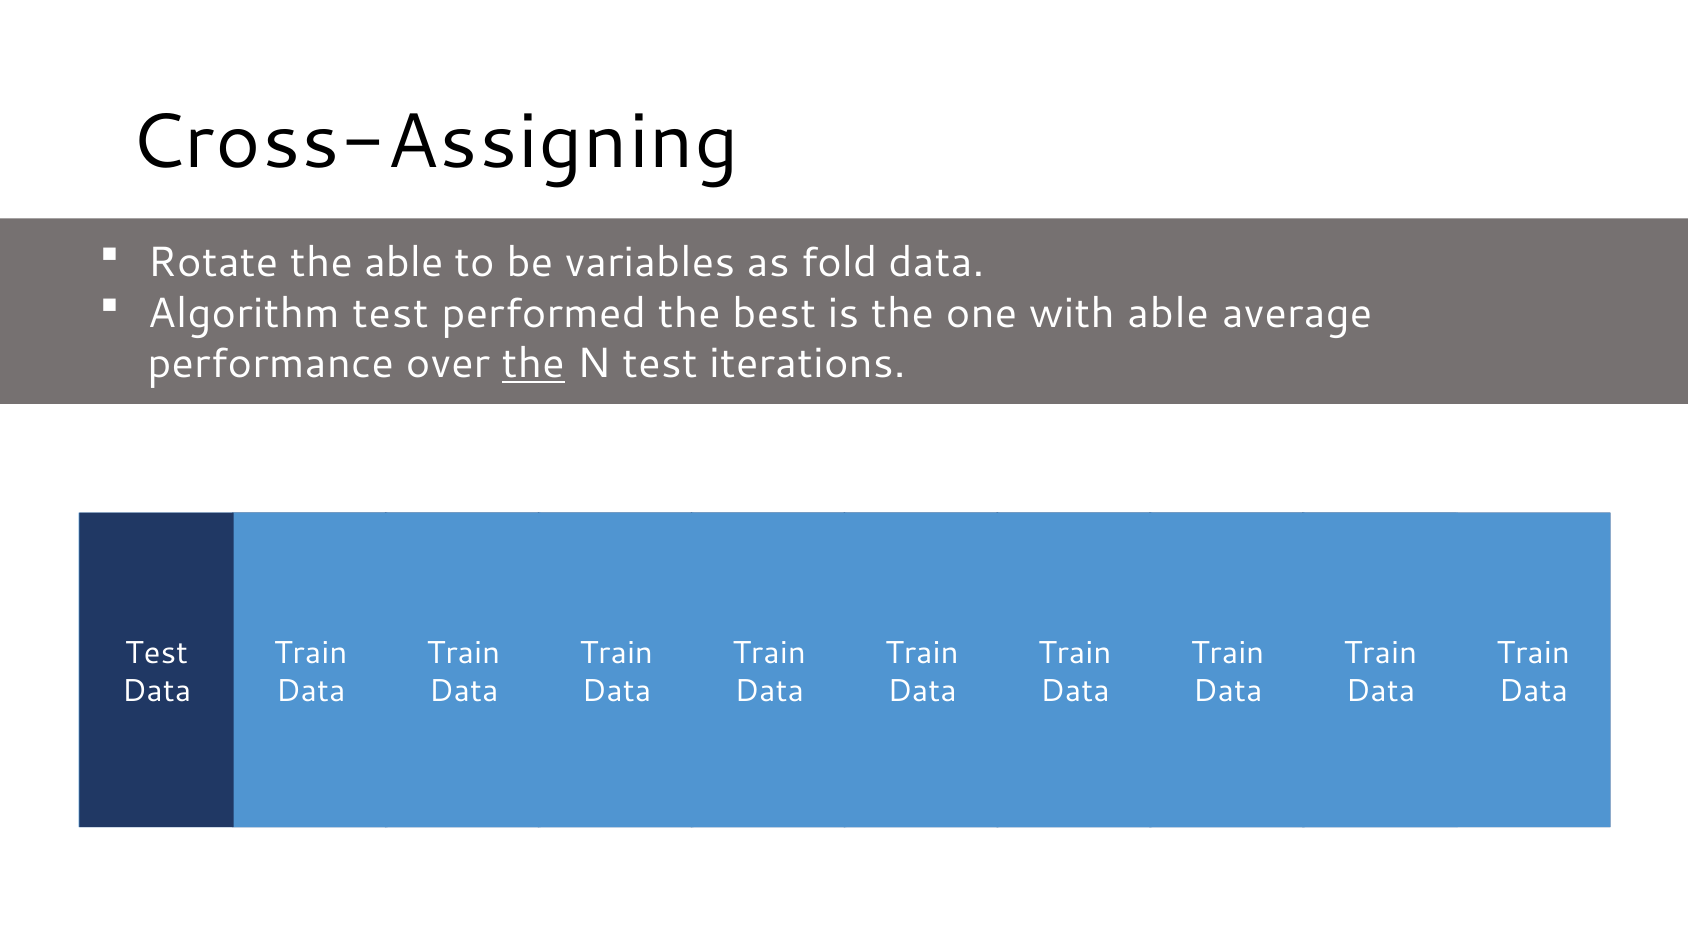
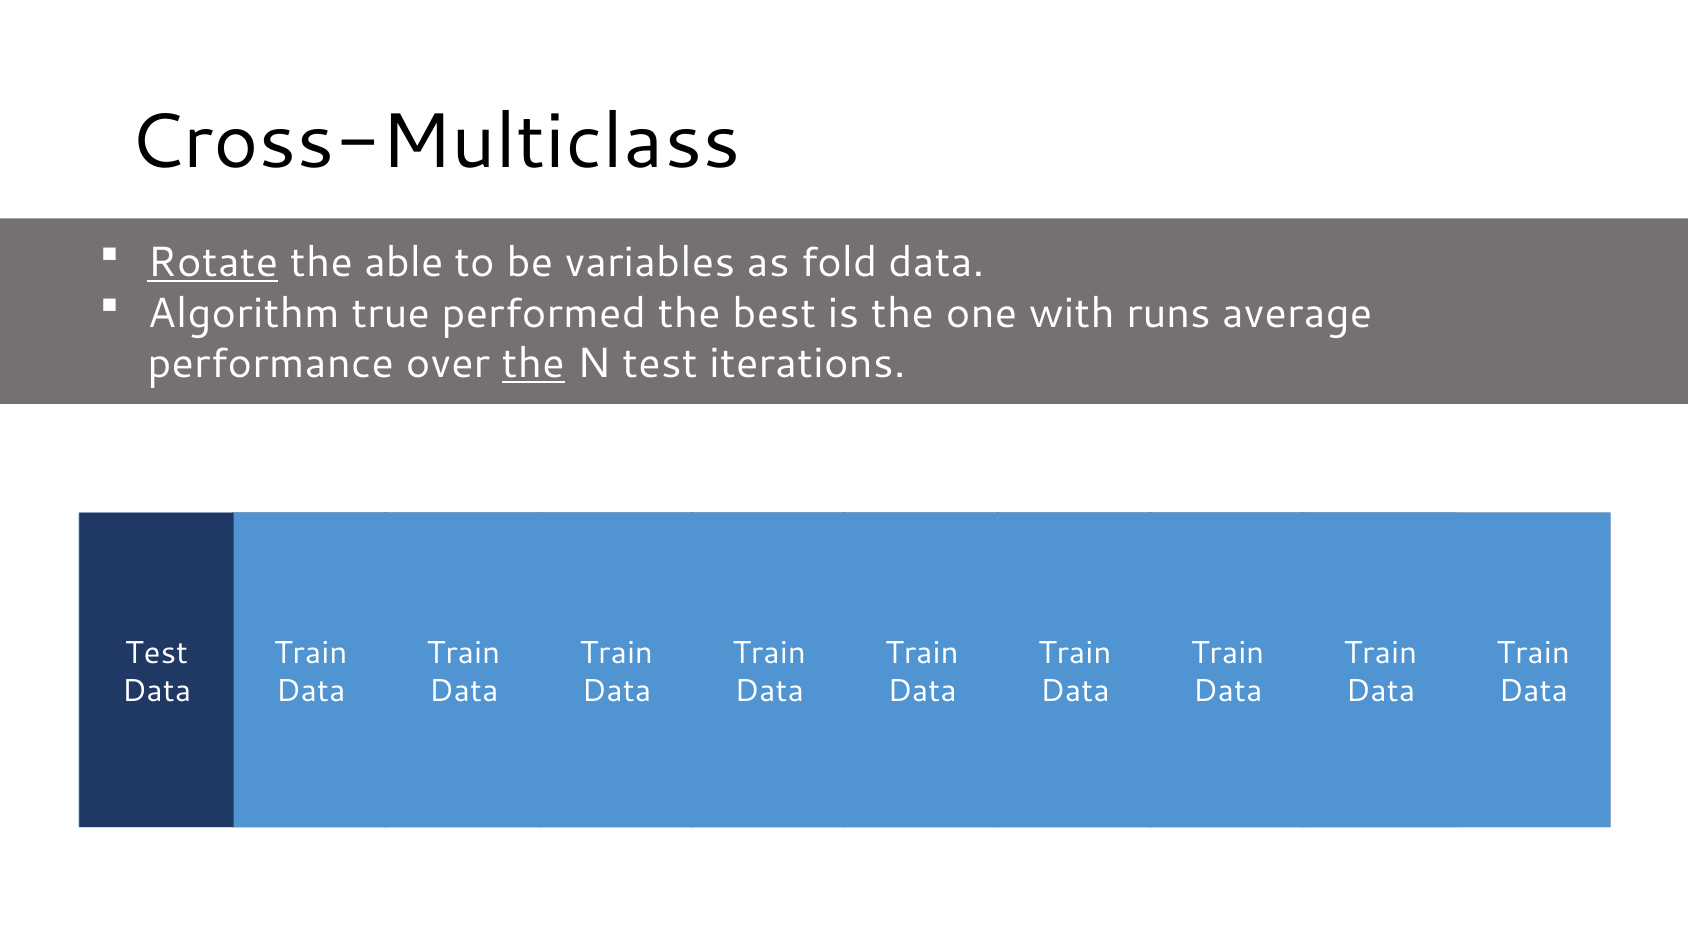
Cross-Assigning: Cross-Assigning -> Cross-Multiclass (435, 142)
Rotate underline: none -> present (213, 263)
Algorithm test: test -> true (391, 313)
with able: able -> runs (1169, 313)
